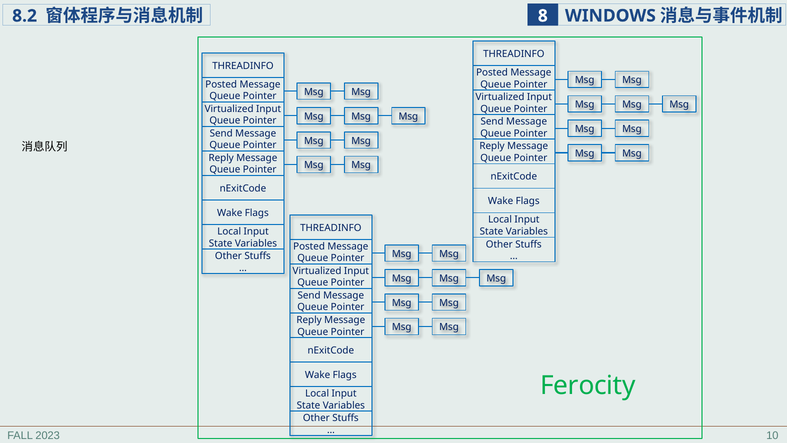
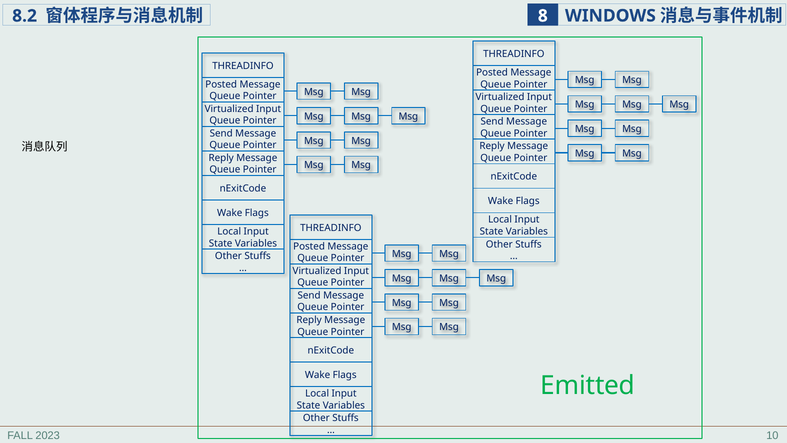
Ferocity: Ferocity -> Emitted (588, 386)
